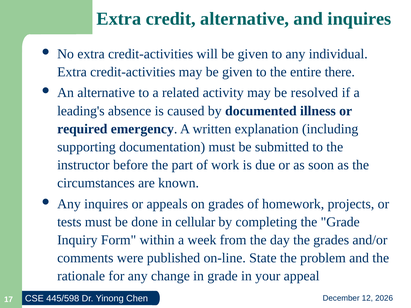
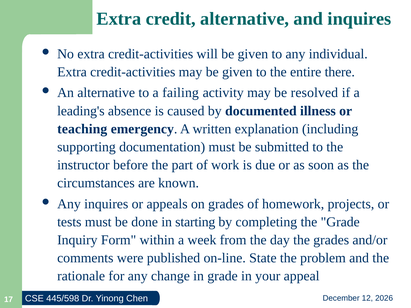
related: related -> failing (181, 93)
required: required -> teaching (82, 129)
cellular: cellular -> starting (195, 222)
